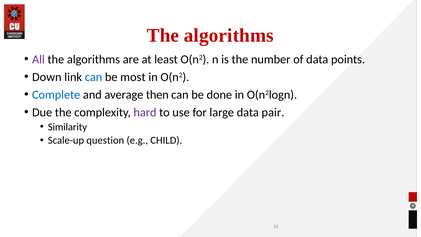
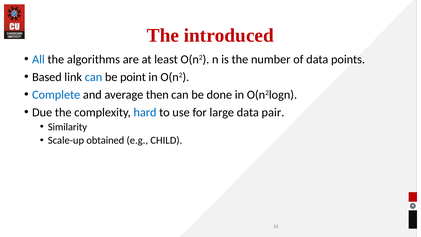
algorithms: algorithms -> introduced (229, 35)
All colour: purple -> blue (38, 59)
Down: Down -> Based (47, 77)
most: most -> point (133, 77)
hard colour: purple -> blue (145, 112)
question: question -> obtained (105, 140)
